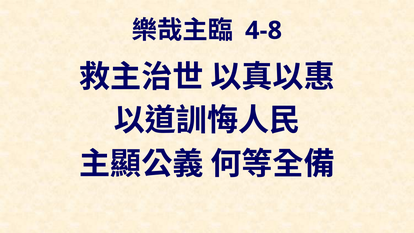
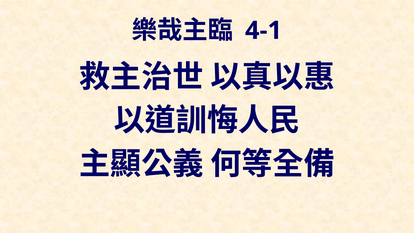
4-8: 4-8 -> 4-1 (264, 30)
